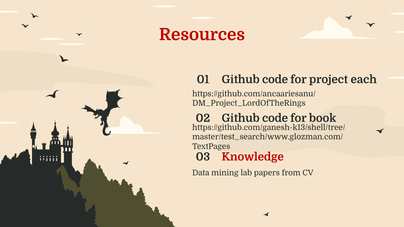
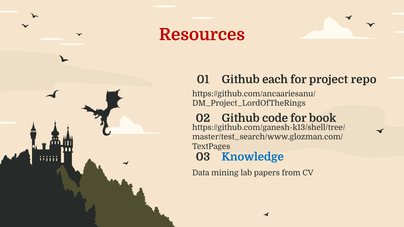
code: code -> each (275, 80)
each: each -> repo (364, 80)
Knowledge colour: red -> blue (253, 157)
